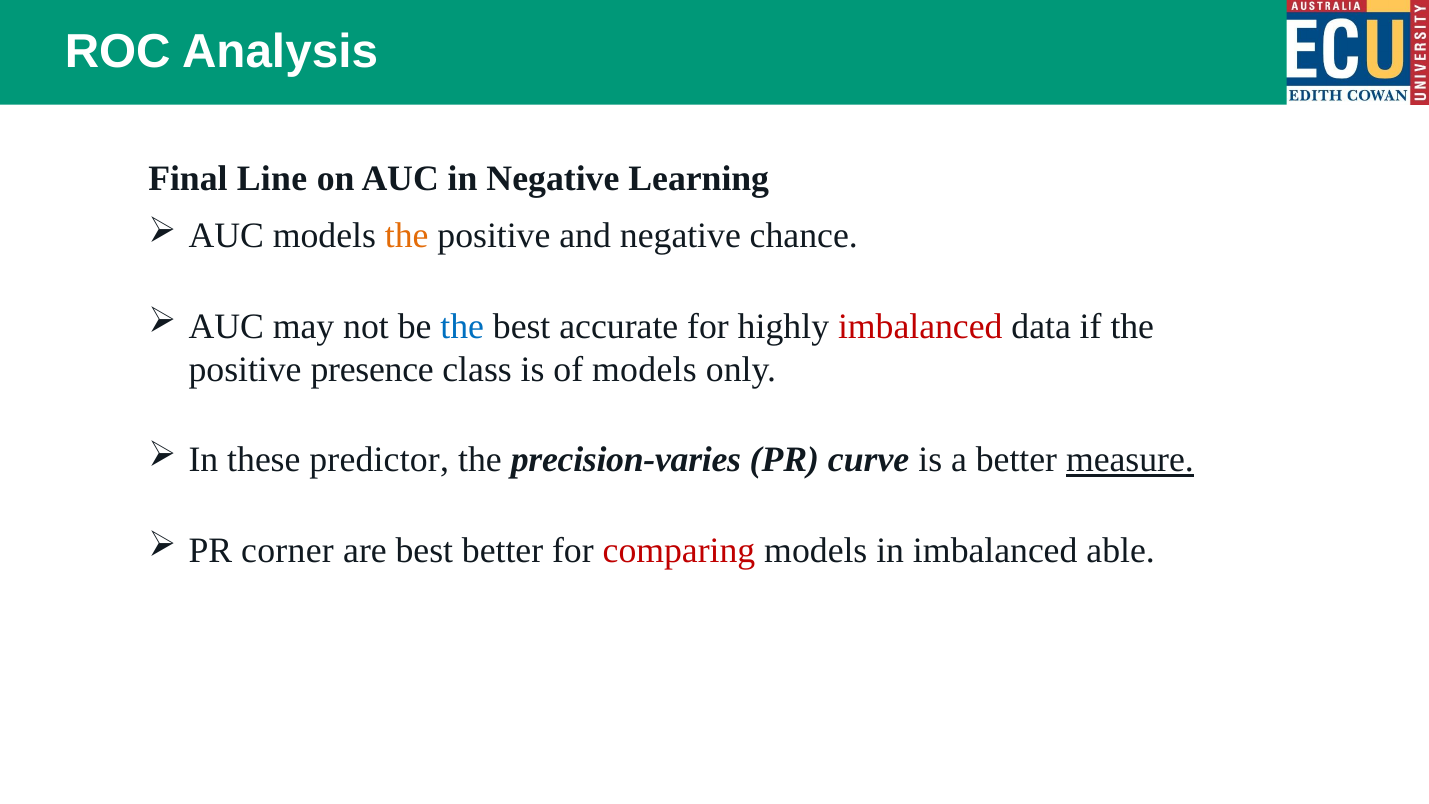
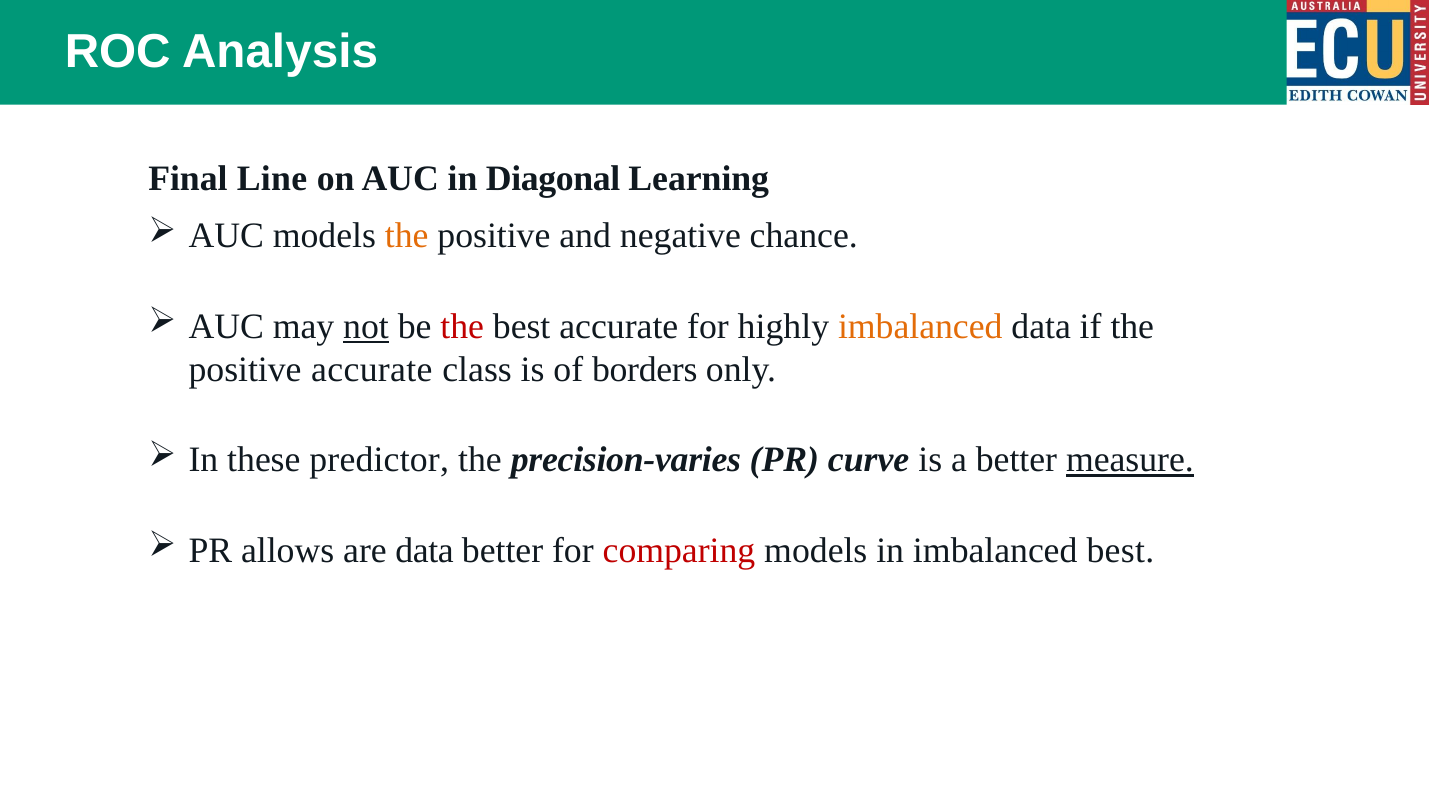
in Negative: Negative -> Diagonal (553, 178)
not underline: none -> present (366, 327)
the colour: blue -> red (462, 327)
imbalanced colour: red -> orange (920, 327)
positive presence: presence -> accurate (372, 369)
of models: models -> borders (645, 369)
corner: corner -> allows (288, 551)
are best: best -> data (424, 551)
imbalanced able: able -> best (1120, 551)
